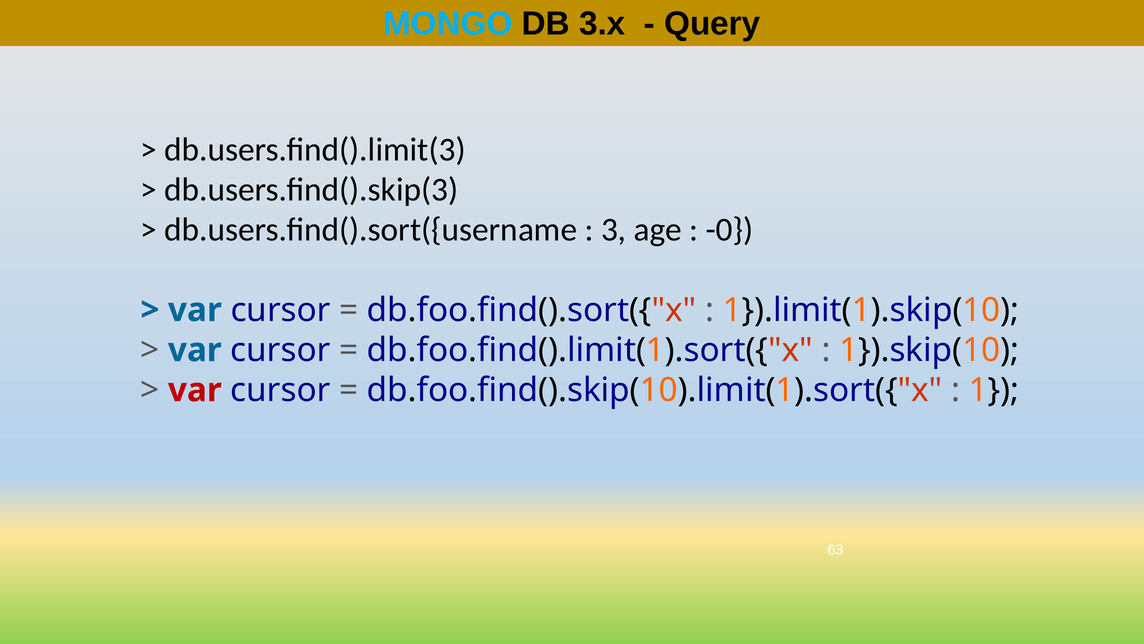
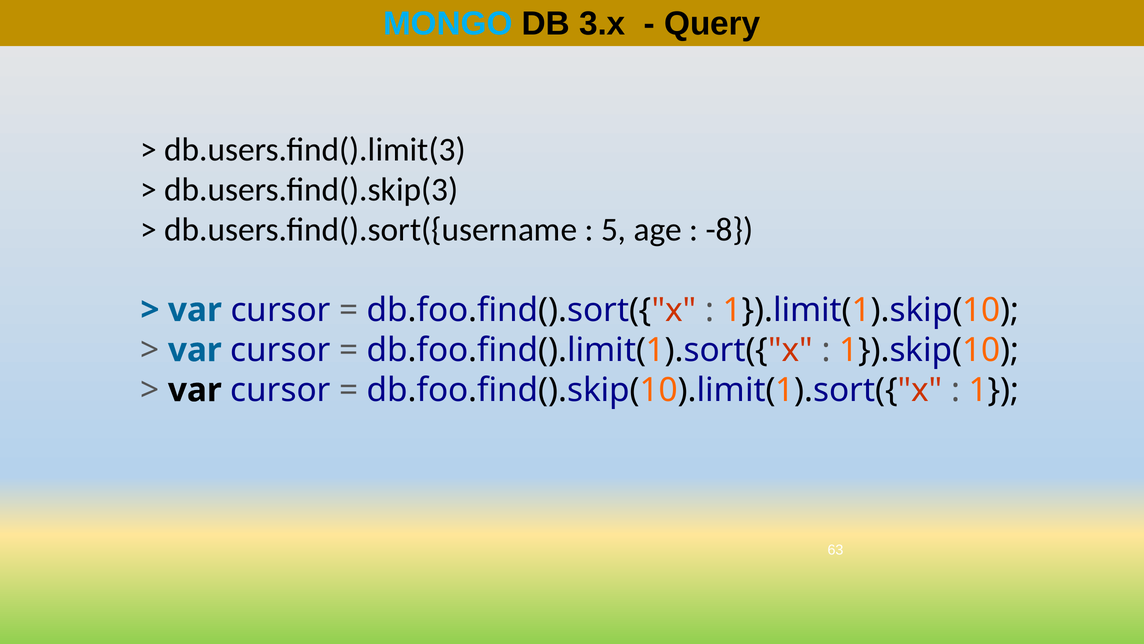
3: 3 -> 5 (614, 230)
-0: -0 -> -8 (730, 230)
var colour: red -> black (195, 390)
